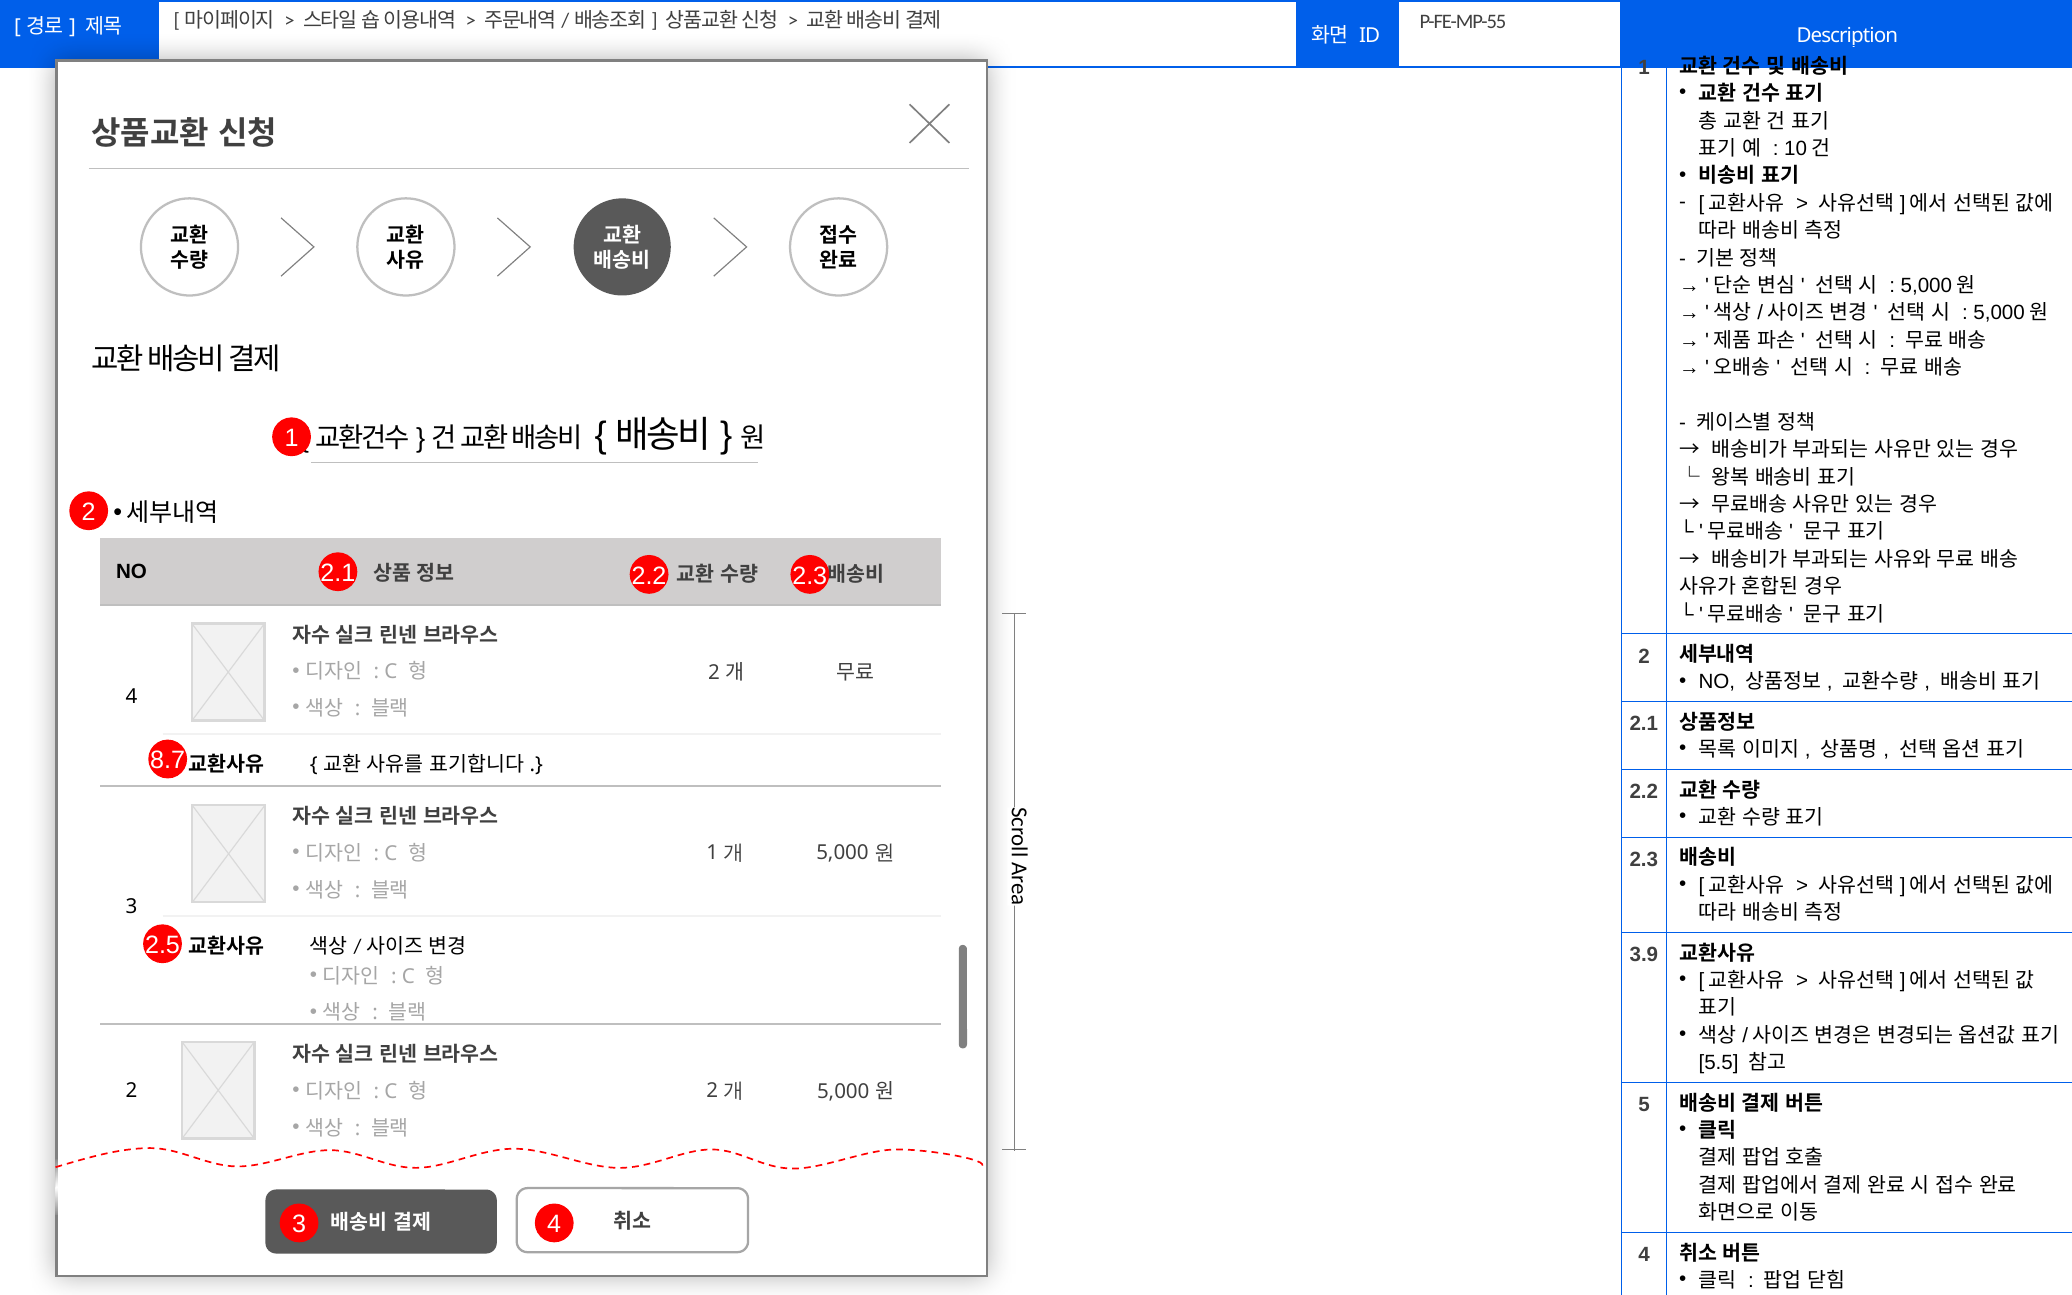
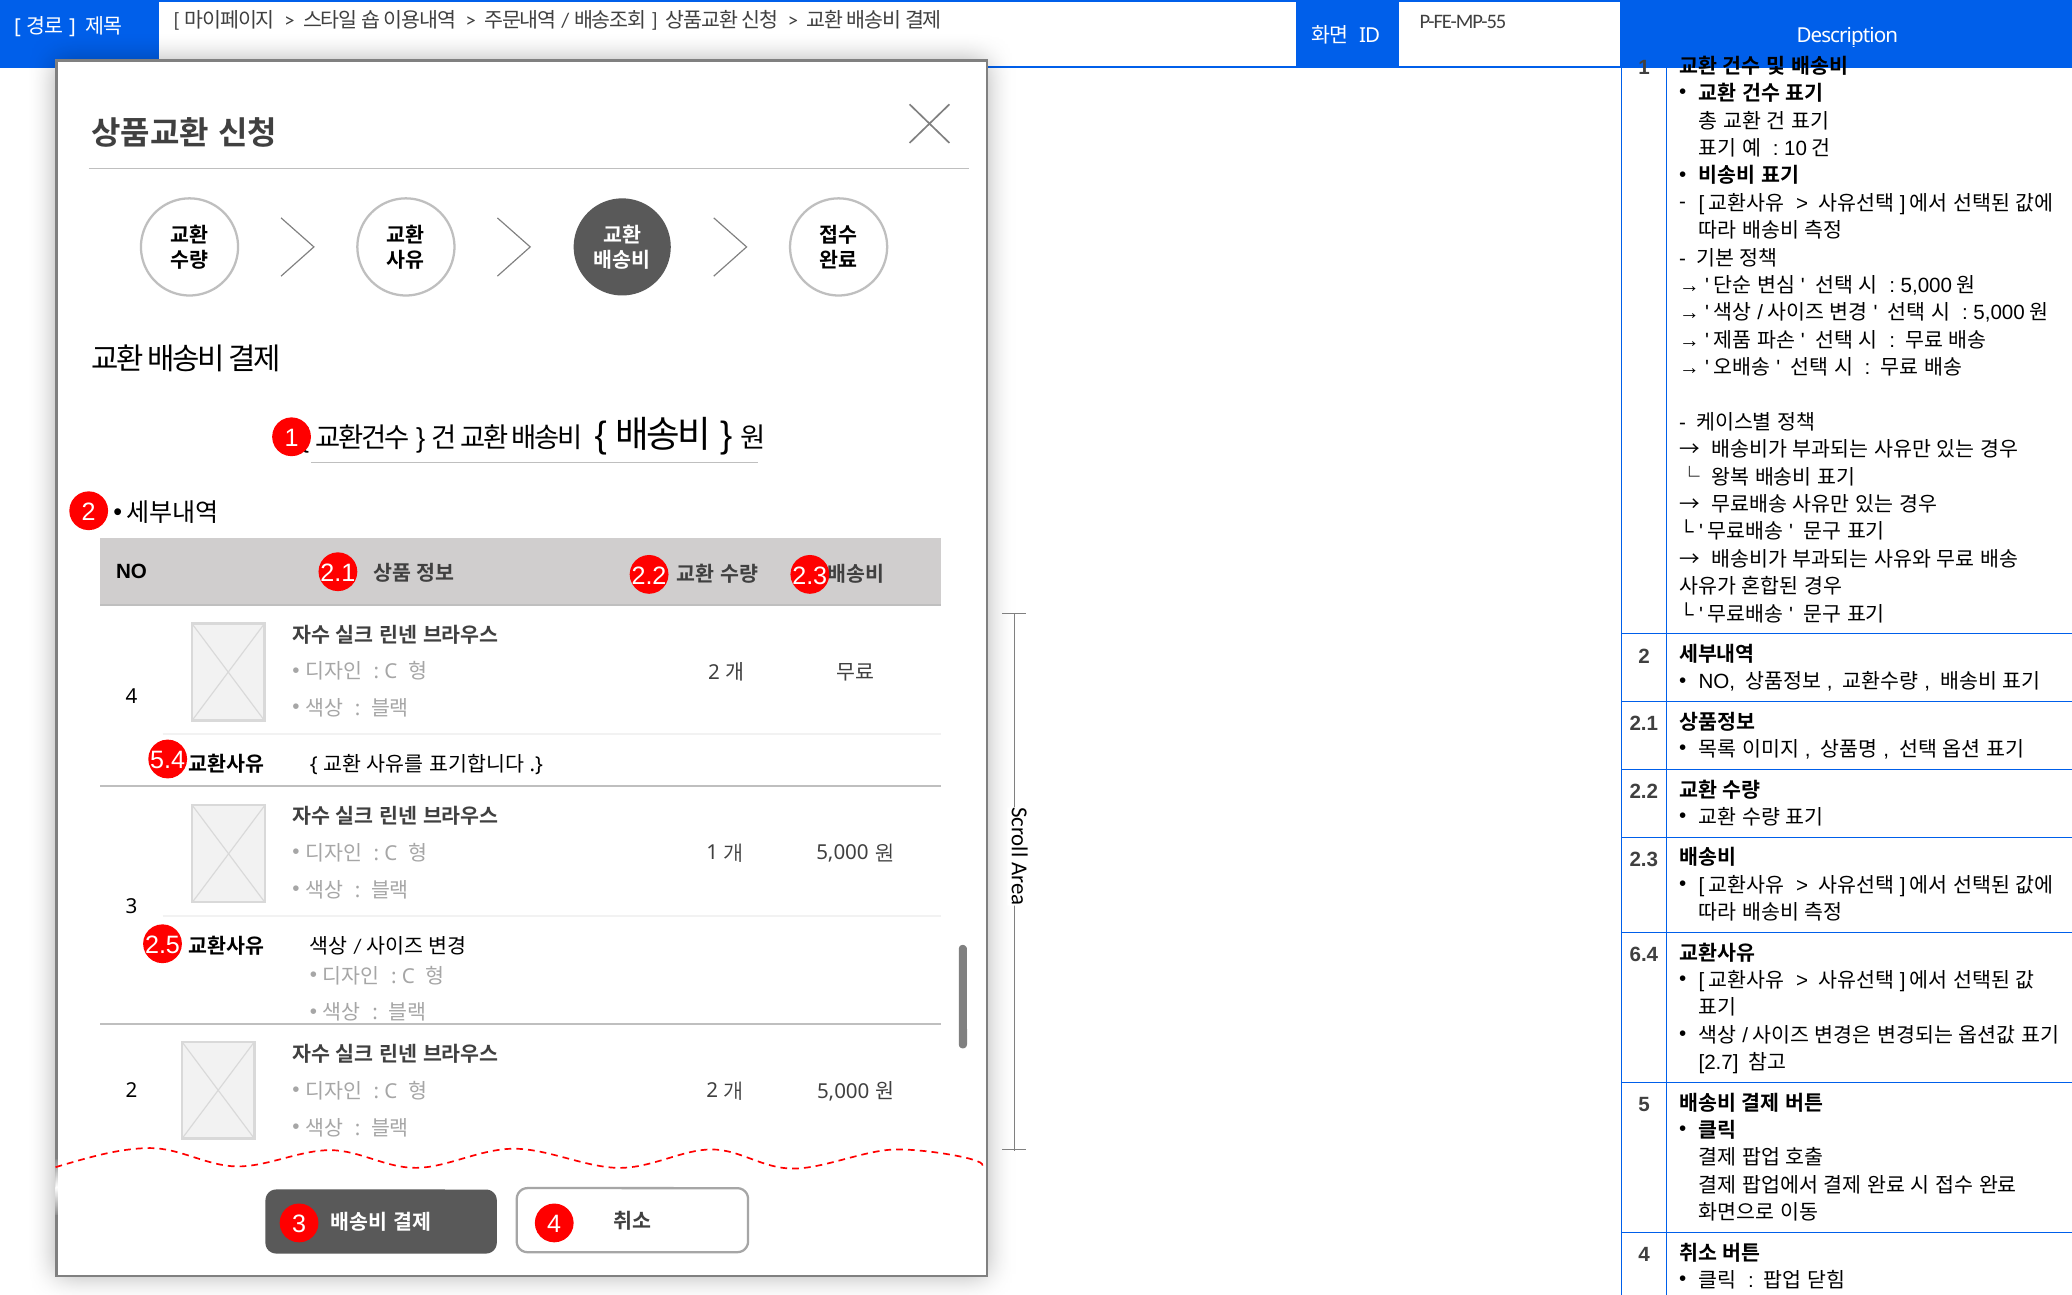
8.7: 8.7 -> 5.4 (168, 761)
3.9: 3.9 -> 6.4 (1644, 955)
5.5: 5.5 -> 2.7 (1719, 1063)
